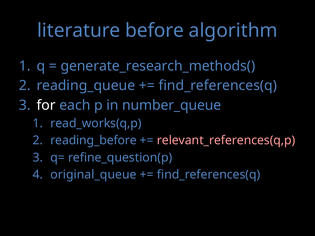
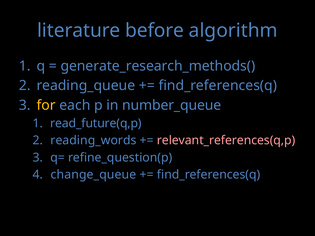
for colour: white -> yellow (46, 105)
read_works(q,p: read_works(q,p -> read_future(q,p (96, 123)
reading_before: reading_before -> reading_words (93, 141)
original_queue: original_queue -> change_queue (93, 175)
